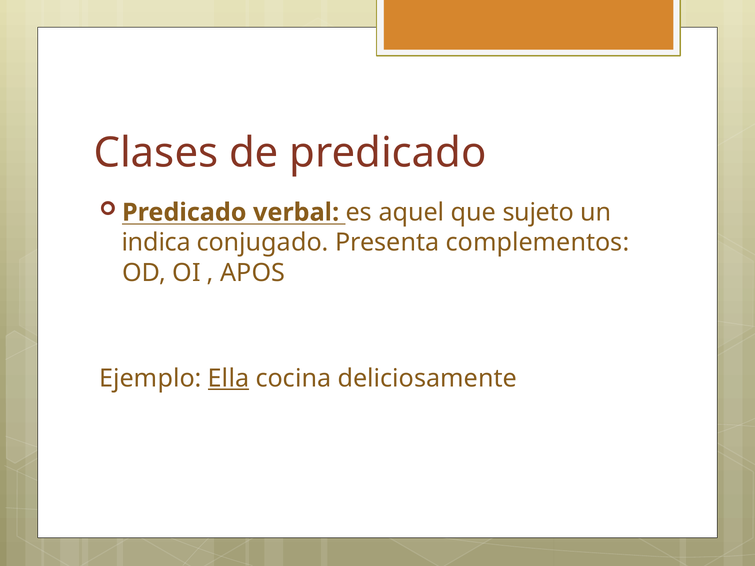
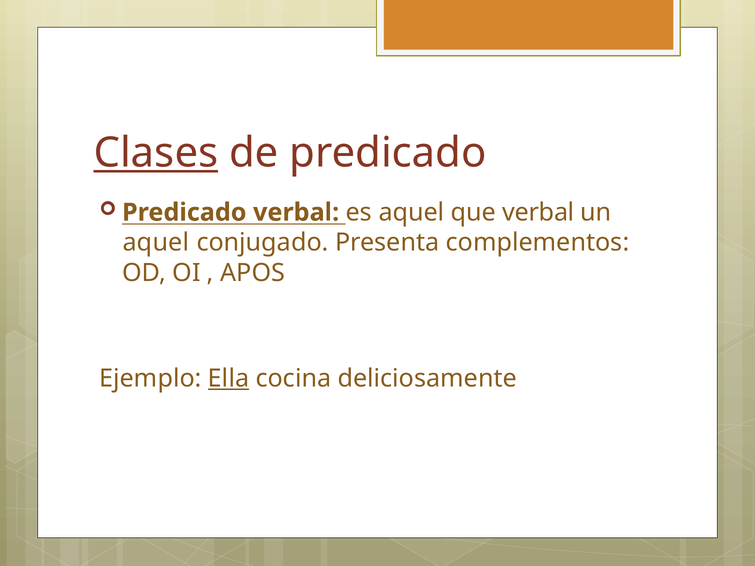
Clases underline: none -> present (156, 153)
que sujeto: sujeto -> verbal (538, 213)
indica: indica -> aquel (156, 243)
